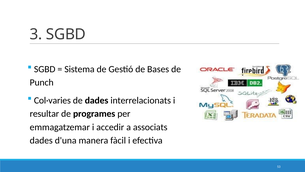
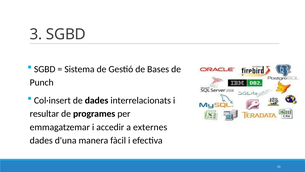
Col·varies: Col·varies -> Col·insert (52, 100)
associats: associats -> externes (150, 127)
